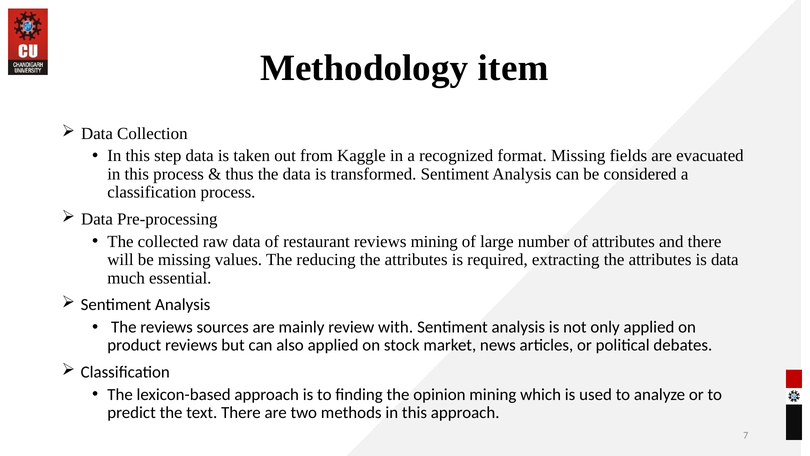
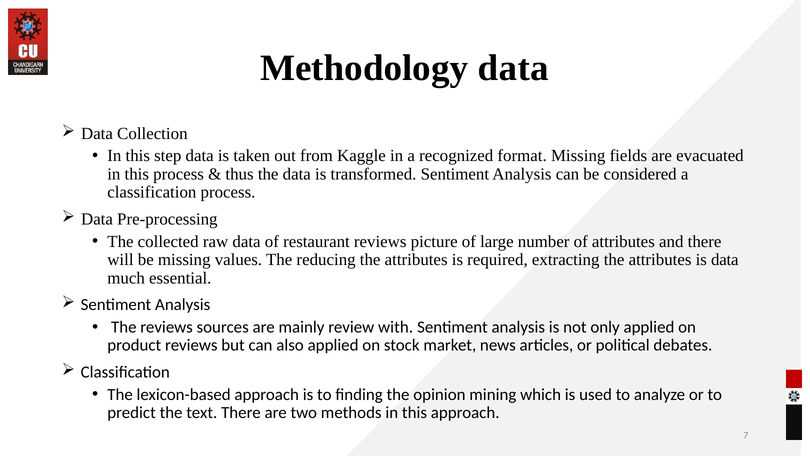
Methodology item: item -> data (513, 68)
reviews mining: mining -> picture (434, 241)
